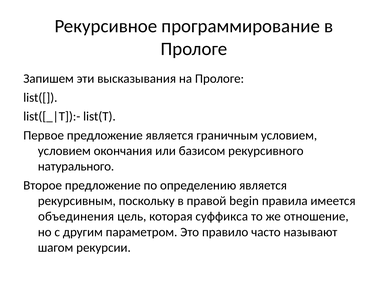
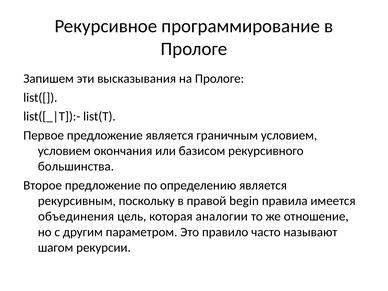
натурального: натурального -> большинства (76, 166)
суффикса: суффикса -> аналогии (222, 216)
